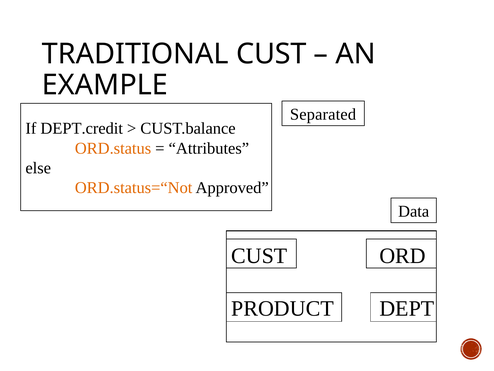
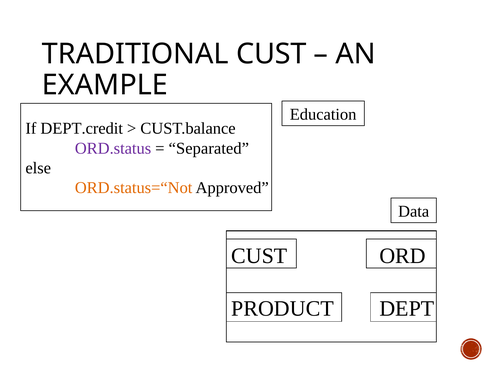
Separated: Separated -> Education (323, 114)
ORD.status colour: orange -> purple (113, 148)
Attributes: Attributes -> Separated (209, 148)
